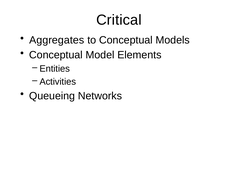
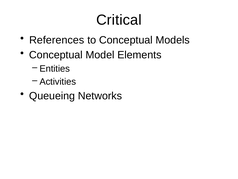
Aggregates: Aggregates -> References (57, 40)
